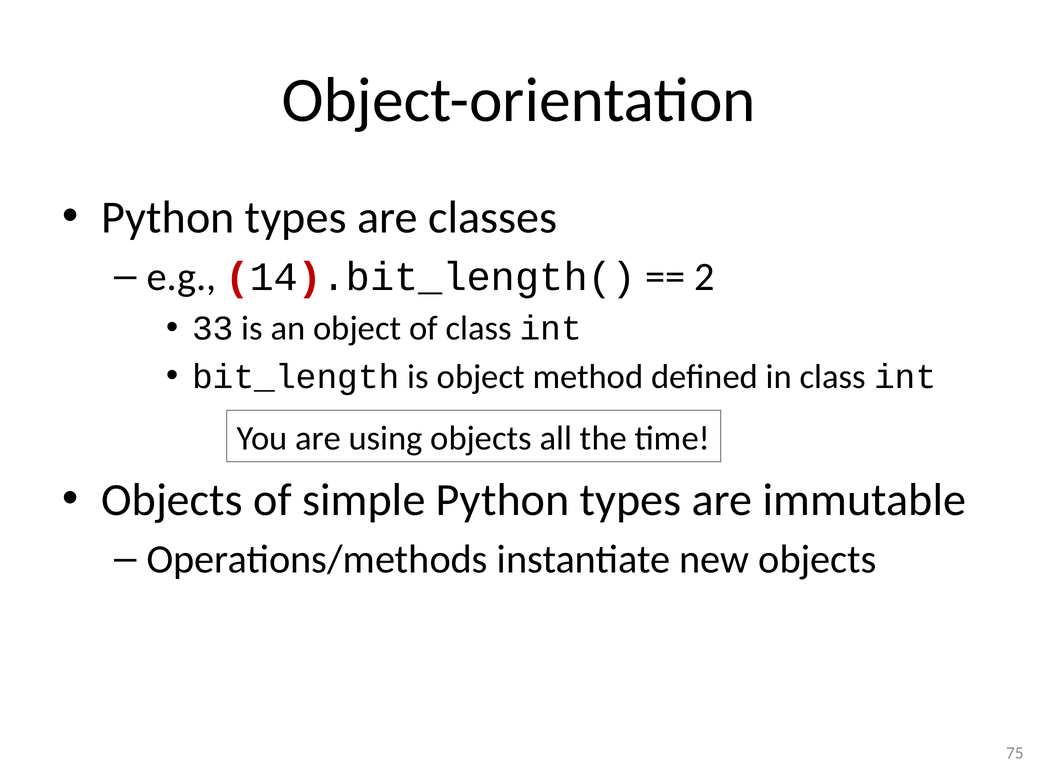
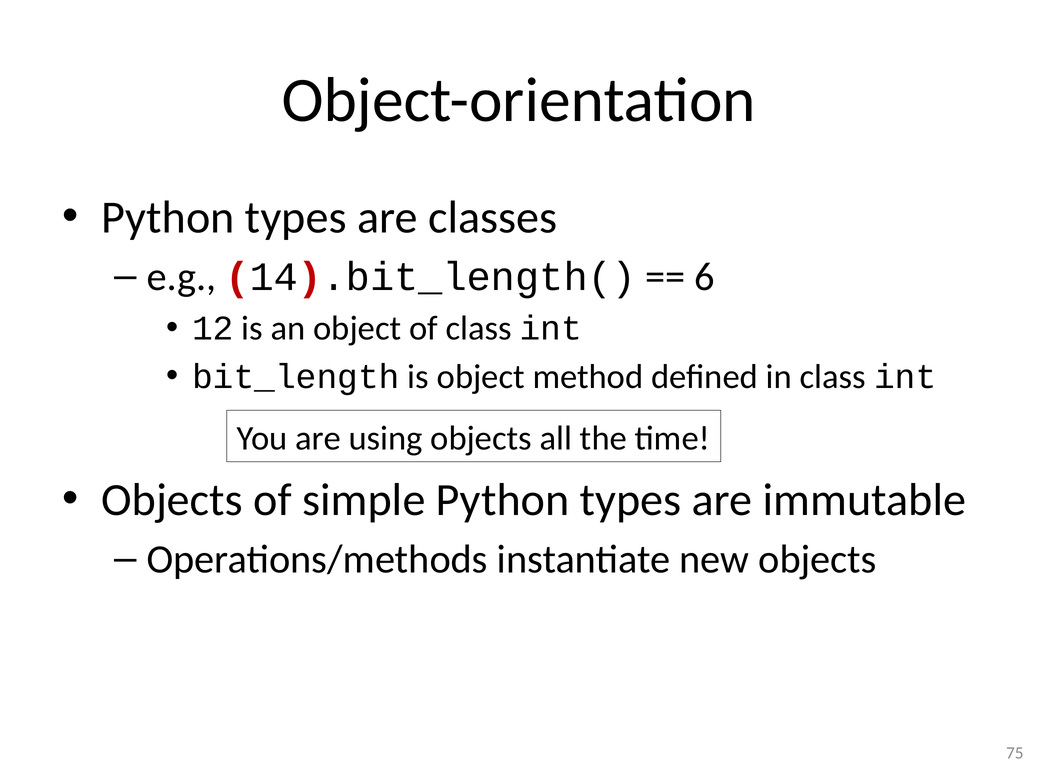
2: 2 -> 6 (705, 277)
33: 33 -> 12 (213, 329)
